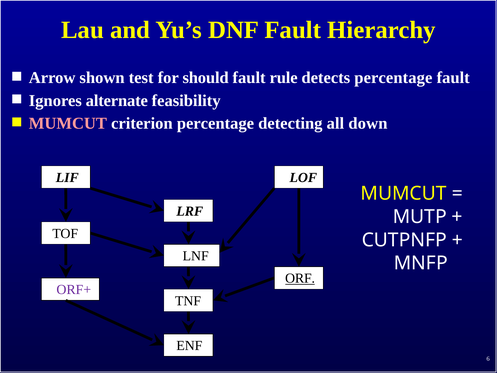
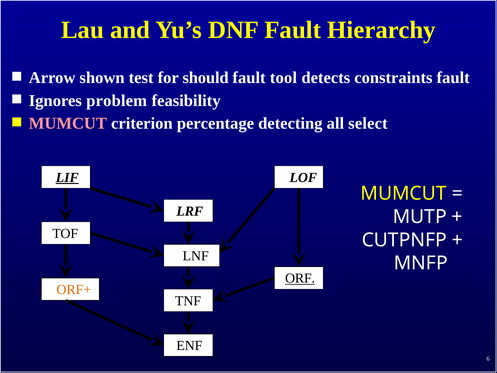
rule: rule -> tool (283, 78)
detects percentage: percentage -> constraints (393, 78)
alternate: alternate -> problem (117, 100)
down: down -> select (368, 123)
LIF underline: none -> present (67, 177)
ORF+ colour: purple -> orange (74, 289)
